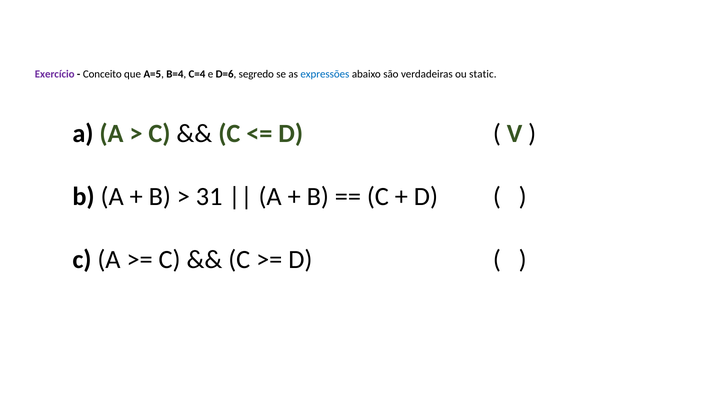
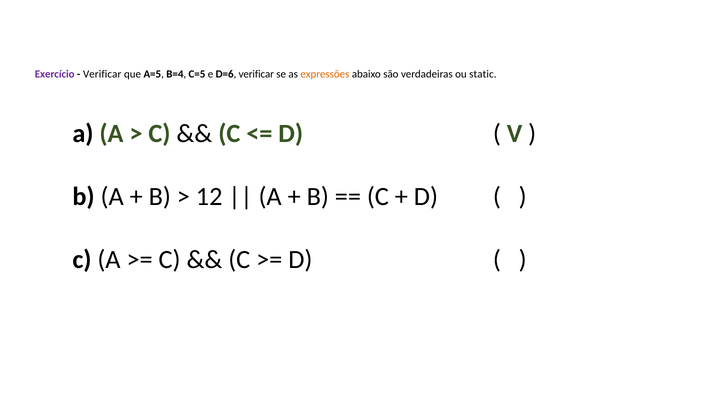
Conceito: Conceito -> Verificar (102, 74)
C=4: C=4 -> C=5 (197, 74)
D=6 segredo: segredo -> verificar (256, 74)
expressões colour: blue -> orange (325, 74)
31: 31 -> 12 (209, 197)
